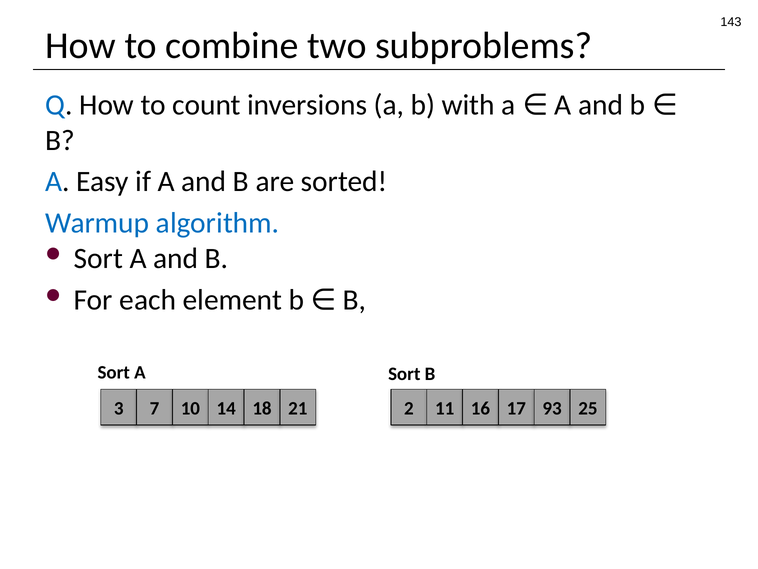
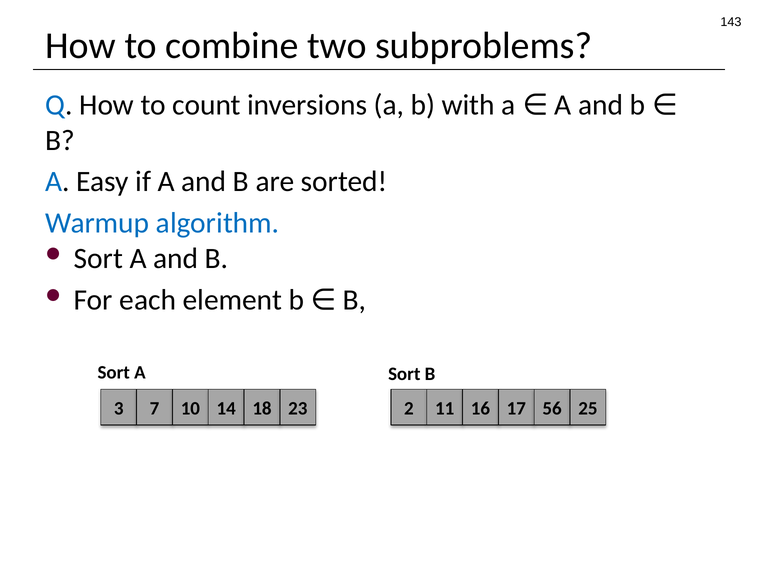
21: 21 -> 23 (298, 408)
93: 93 -> 56 (552, 408)
